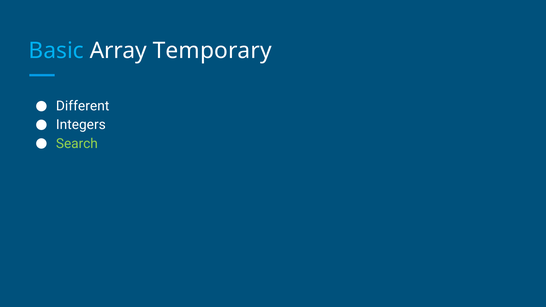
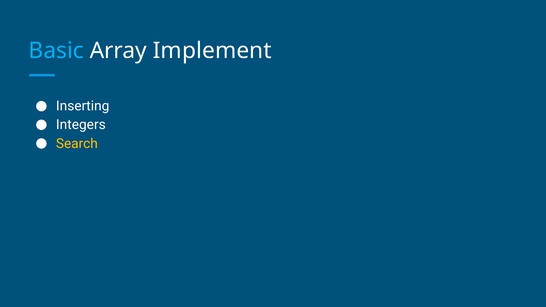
Temporary: Temporary -> Implement (212, 51)
Different: Different -> Inserting (83, 106)
Search colour: light green -> yellow (77, 144)
